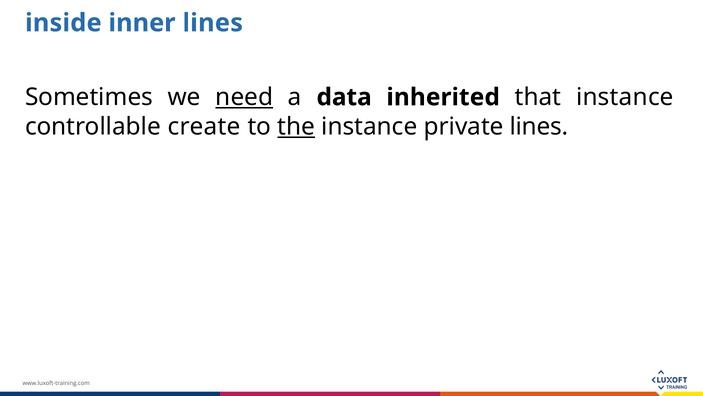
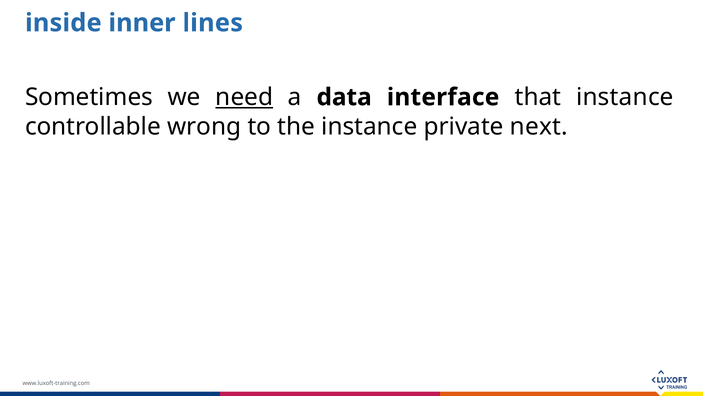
inherited: inherited -> interface (443, 97)
create: create -> wrong (204, 126)
the underline: present -> none (296, 126)
private lines: lines -> next (539, 126)
